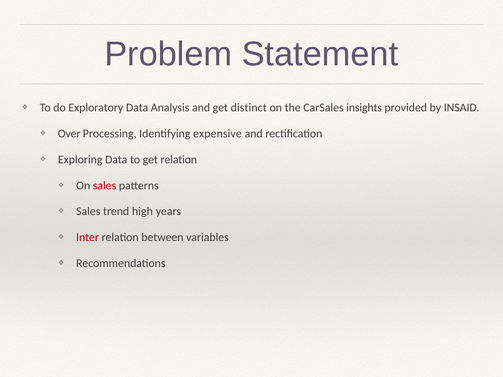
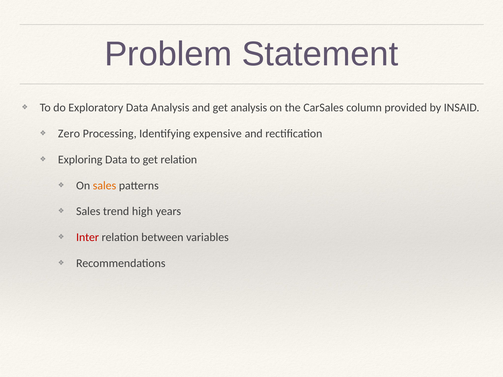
get distinct: distinct -> analysis (249, 108)
insights: insights -> column (364, 108)
Over: Over -> Zero (69, 134)
sales colour: red -> orange (104, 186)
